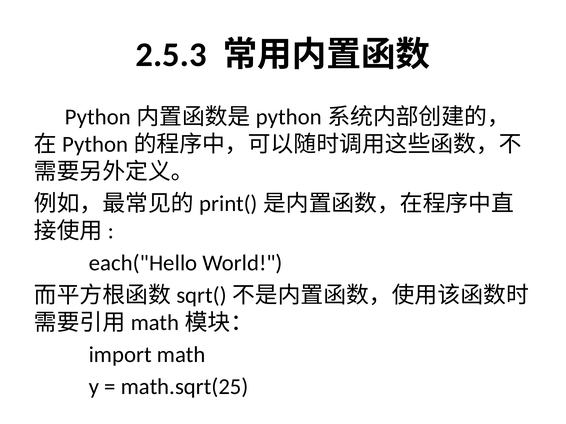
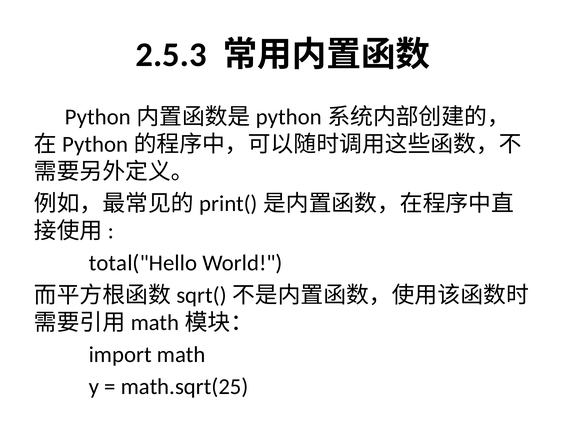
each("Hello: each("Hello -> total("Hello (143, 263)
